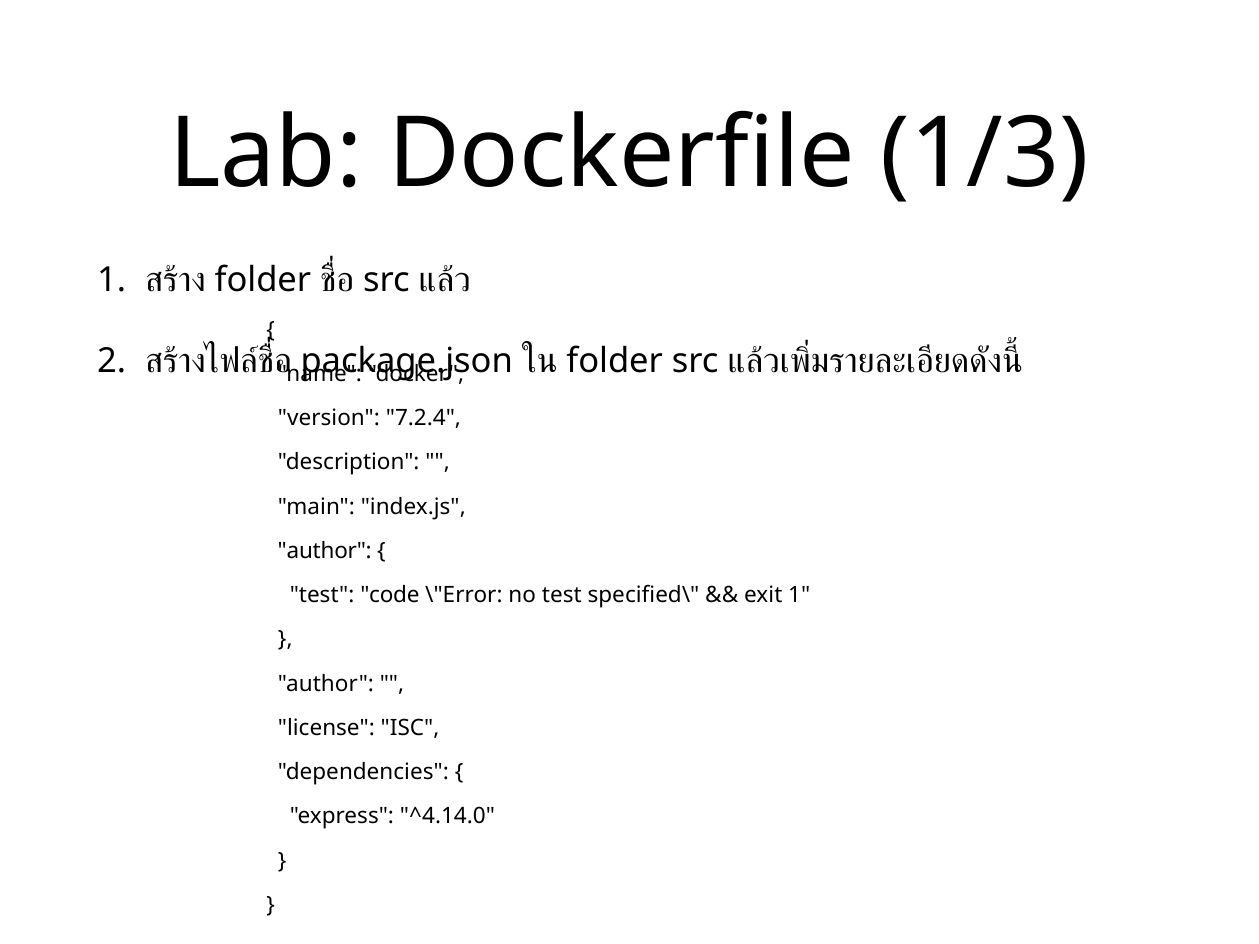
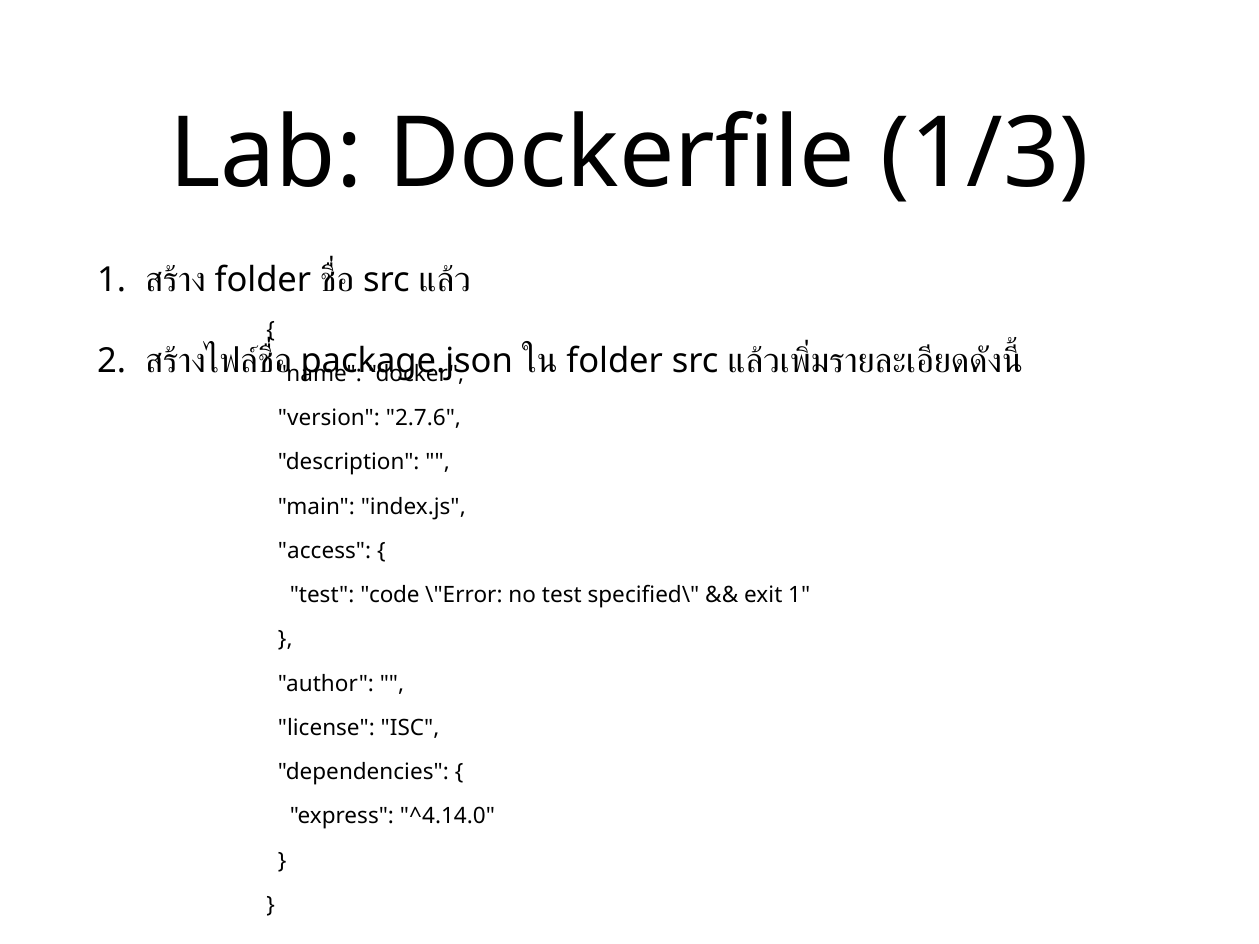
7.2.4: 7.2.4 -> 2.7.6 (423, 418)
author: author -> access (325, 551)
